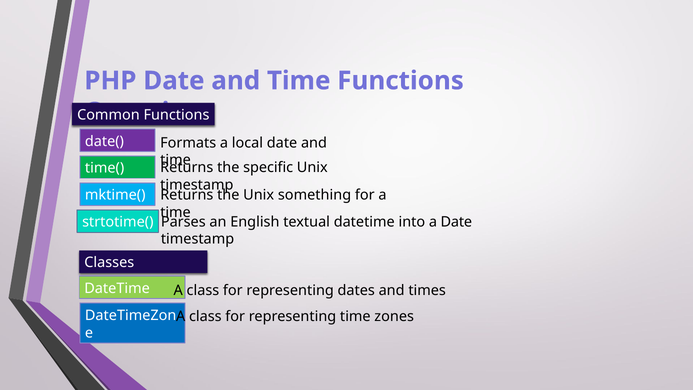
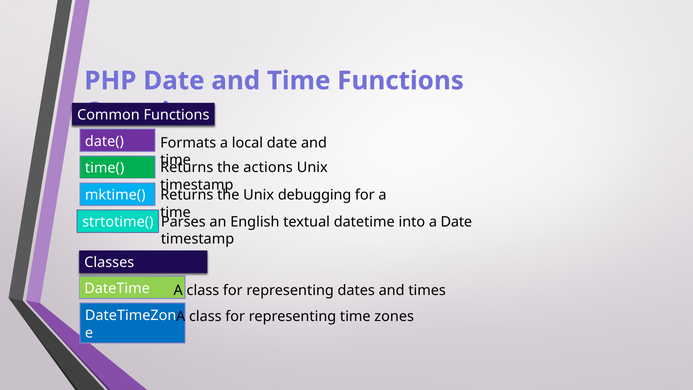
specific: specific -> actions (268, 167)
something: something -> debugging (315, 195)
